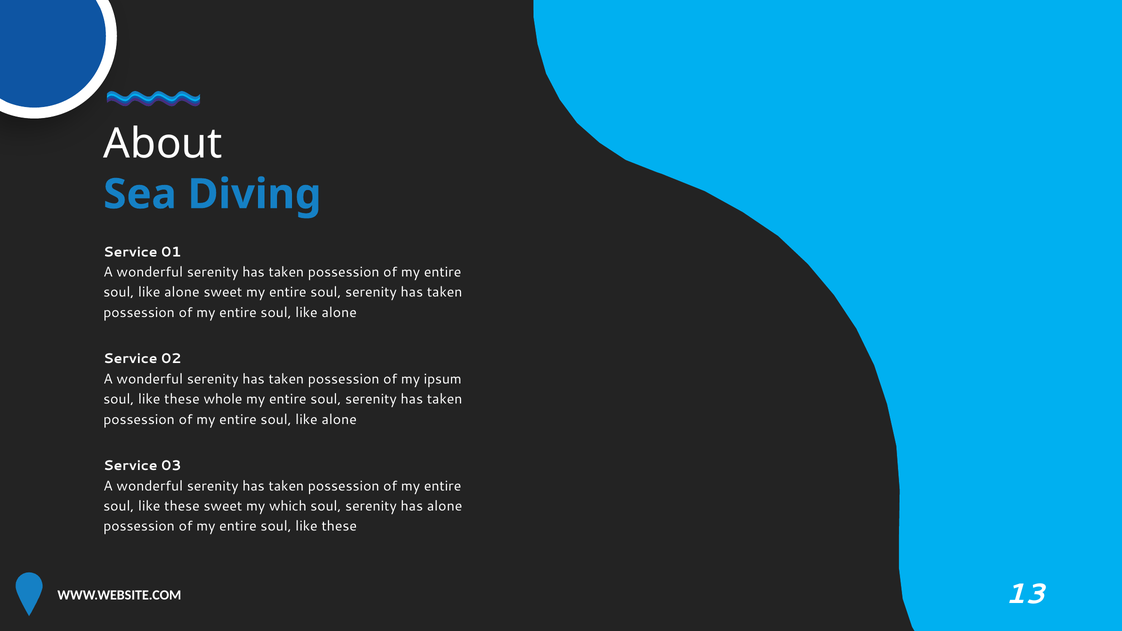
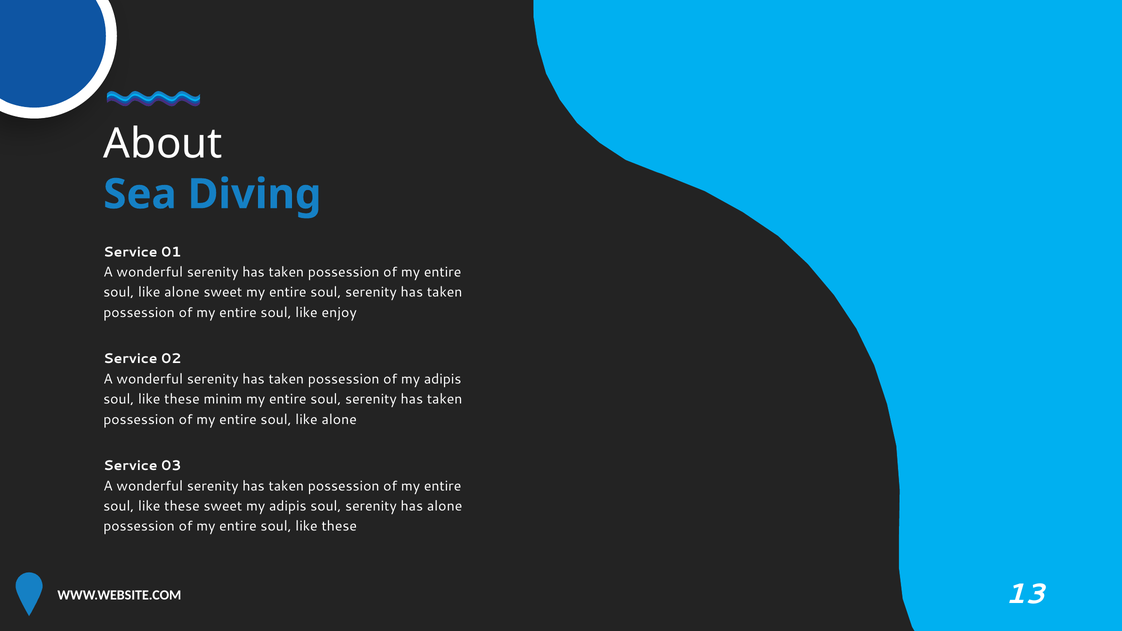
alone: alone -> enjoy (339, 313)
of my ipsum: ipsum -> adipis (443, 379)
whole: whole -> minim (223, 399)
sweet my which: which -> adipis (288, 506)
